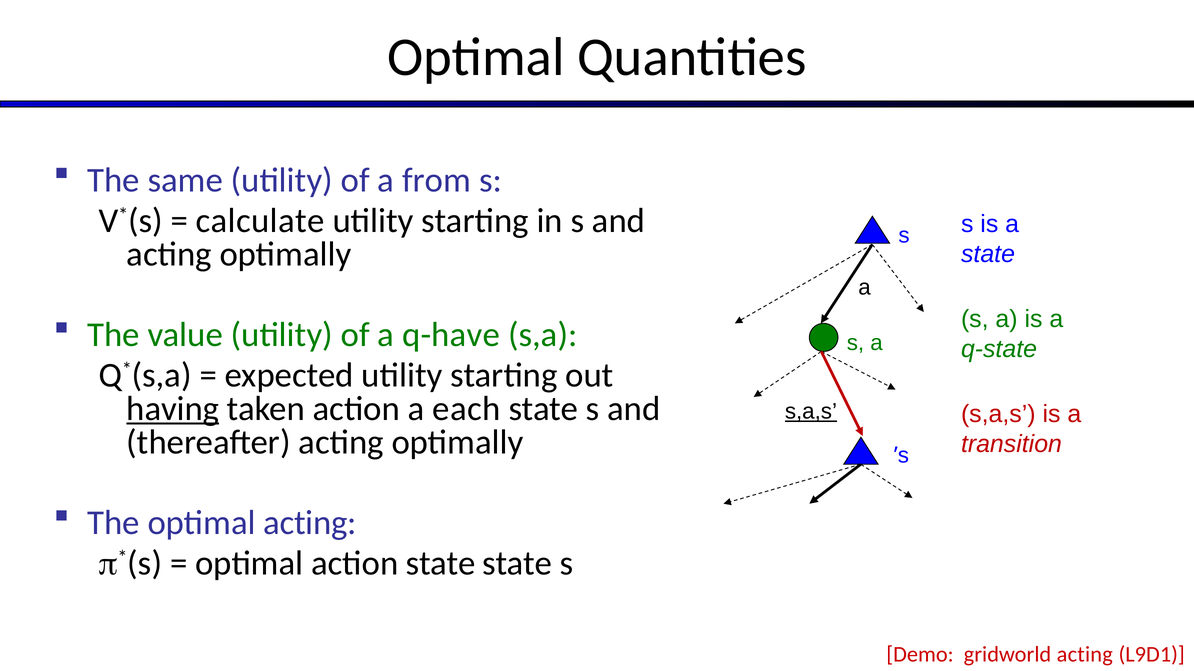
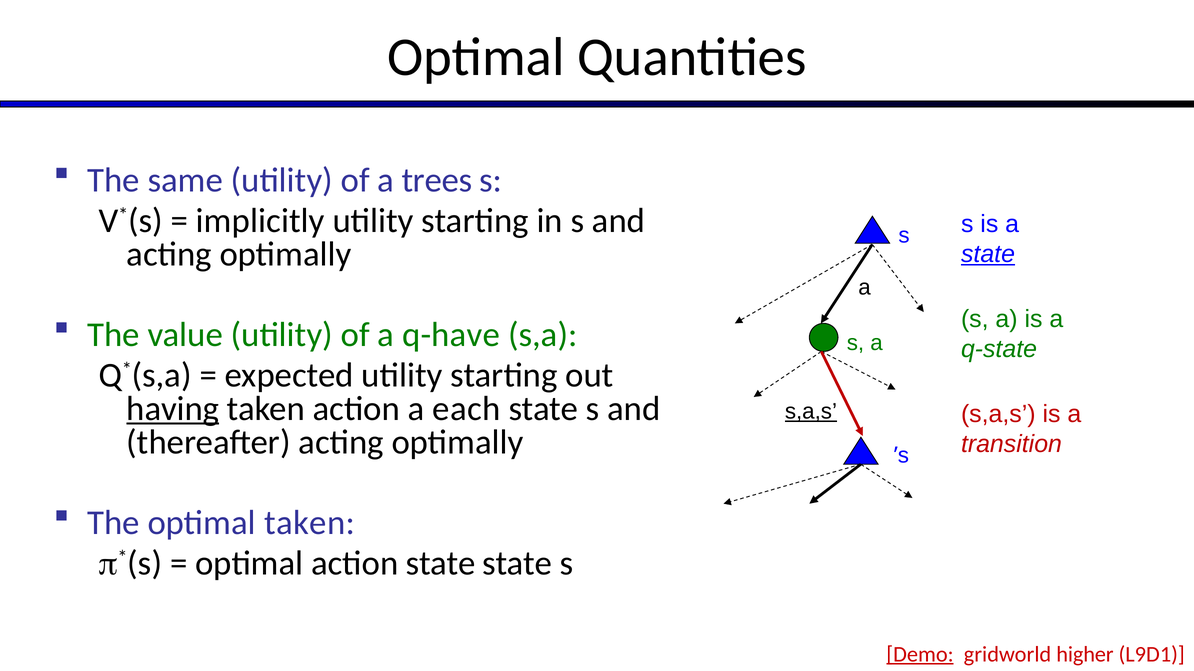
from: from -> trees (437, 180)
calculate: calculate -> implicitly (260, 221)
state underline: none -> present (988, 254)
optimal acting: acting -> taken (310, 523)
Demo underline: none -> present (920, 655)
gridworld acting: acting -> higher (1085, 655)
